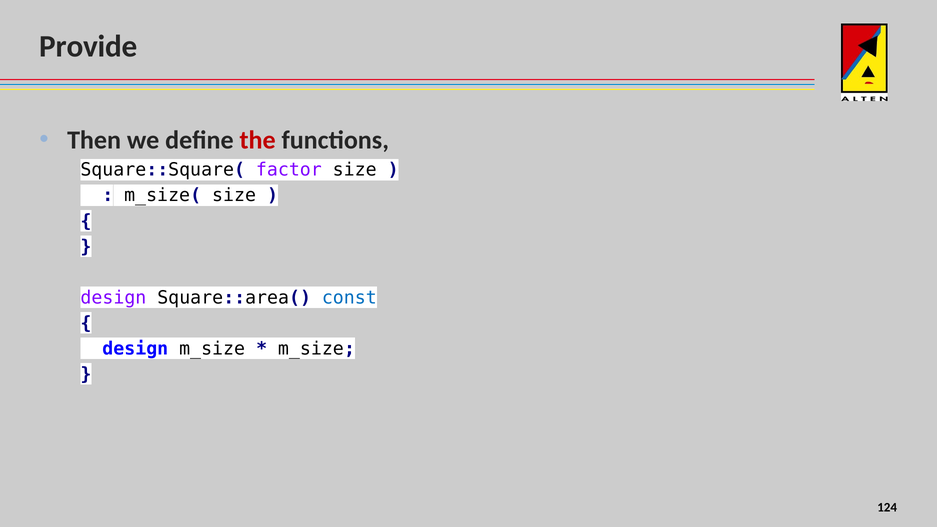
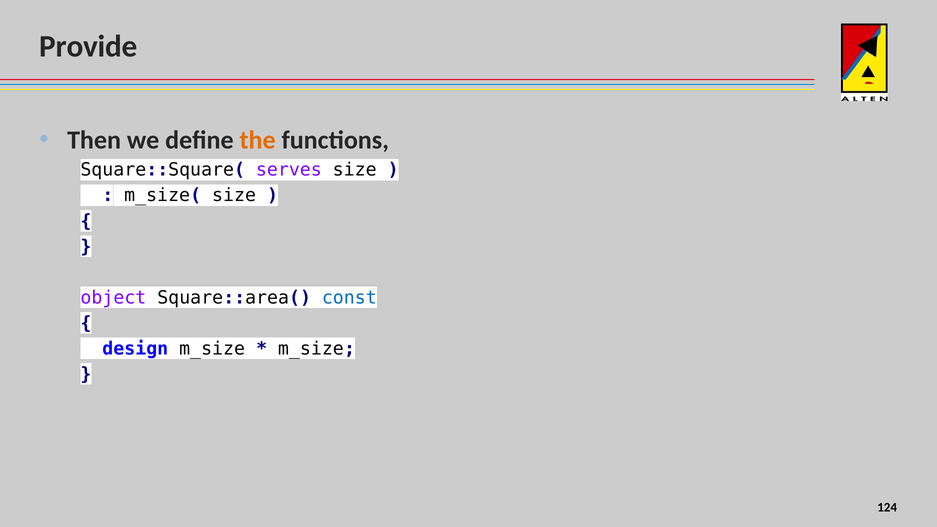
the colour: red -> orange (258, 141)
factor: factor -> serves (289, 170)
design: design -> object (113, 298)
